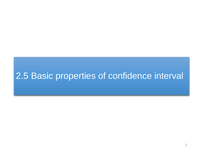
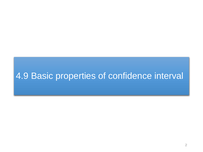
2.5: 2.5 -> 4.9 (22, 76)
